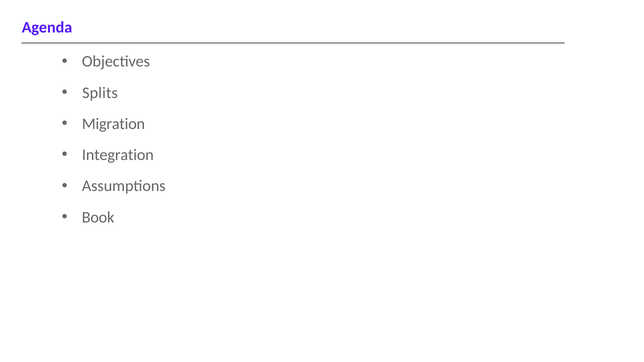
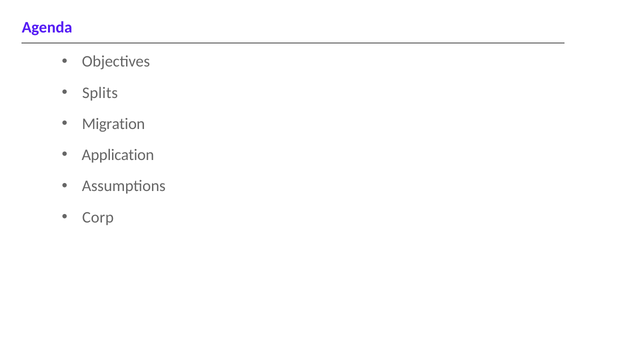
Integration: Integration -> Application (118, 155)
Book: Book -> Corp (98, 217)
